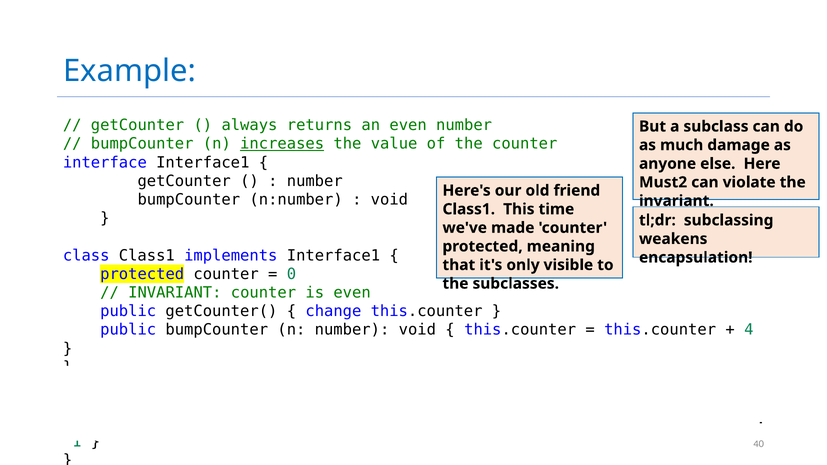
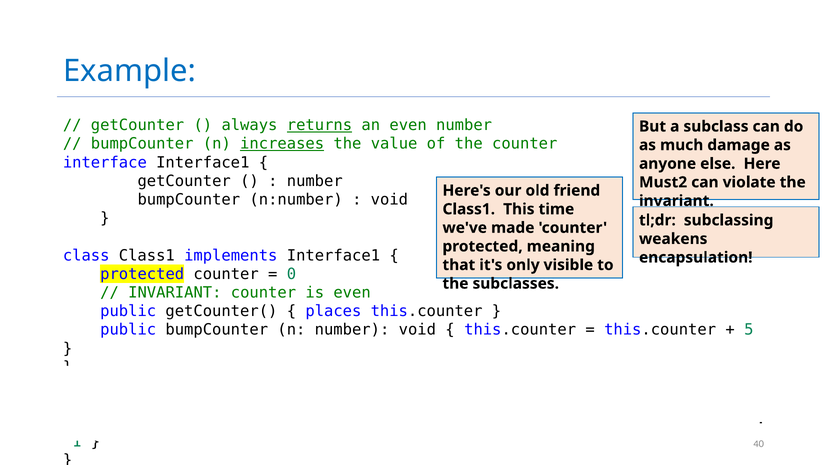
returns underline: none -> present (319, 125)
change: change -> places (333, 311)
4: 4 -> 5 (749, 330)
